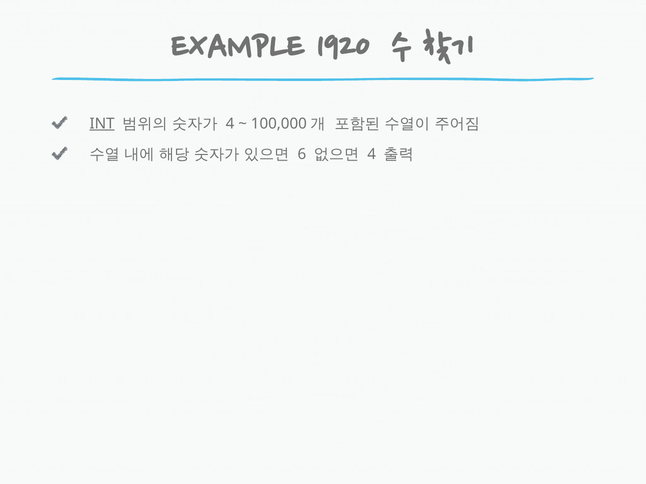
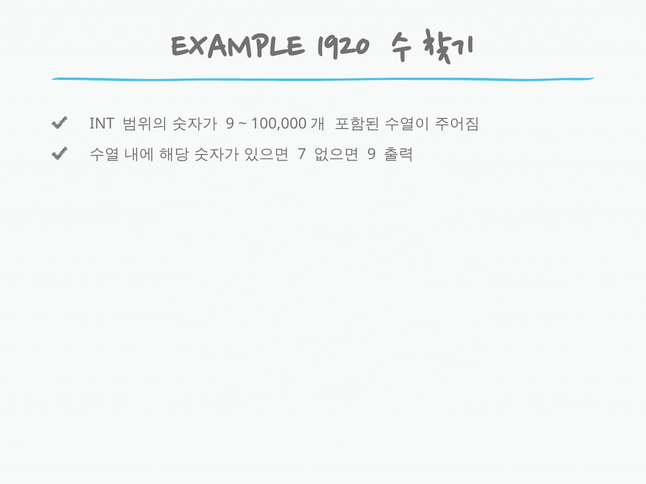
INT underline: present -> none (102, 124)
4: 4 -> 9 (230, 124)
6: 6 -> 7 (302, 154)
4: 4 -> 9 (372, 154)
